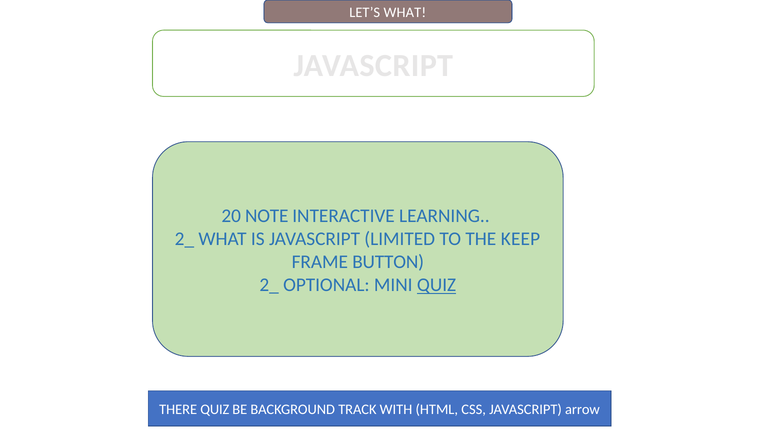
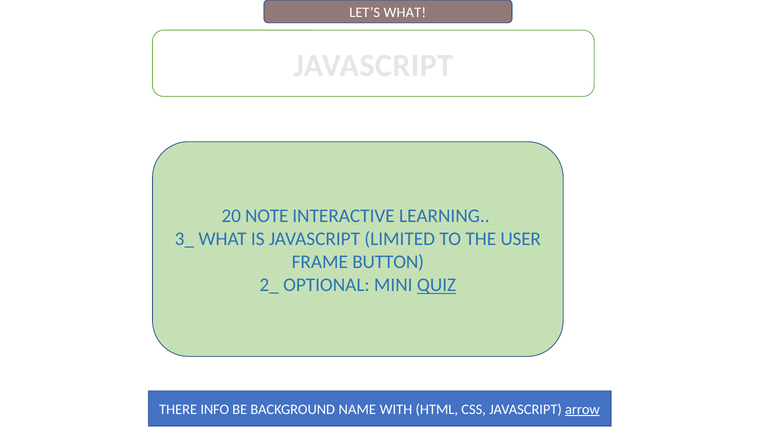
2_: 2_ -> 3_ (184, 239)
KEEP: KEEP -> USER (521, 239)
THERE QUIZ: QUIZ -> INFO (215, 409)
TRACK: TRACK -> NAME (357, 409)
arrow underline: none -> present (582, 409)
